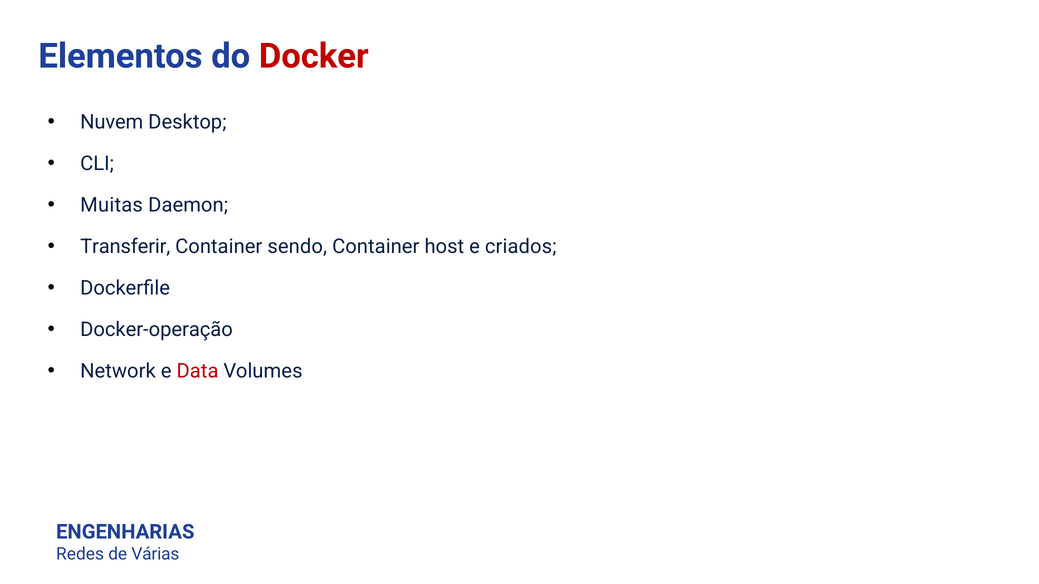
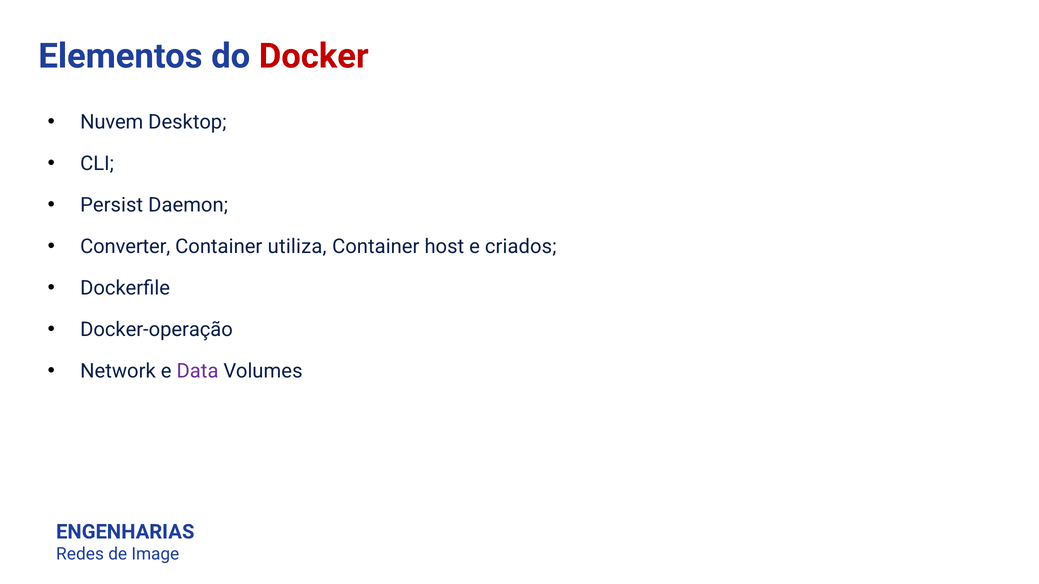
Muitas: Muitas -> Persist (112, 205)
Transferir: Transferir -> Converter (125, 247)
sendo: sendo -> utiliza (297, 247)
Data colour: red -> purple (198, 372)
Várias: Várias -> Image (155, 555)
